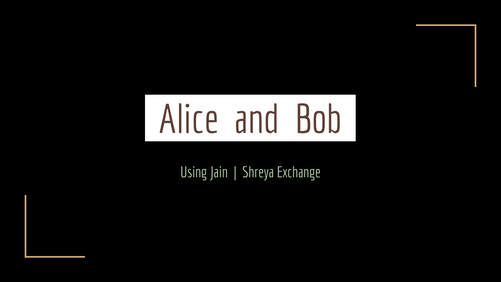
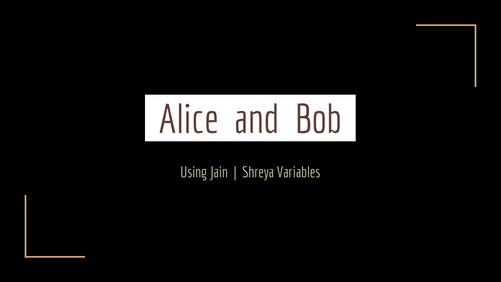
Exchange: Exchange -> Variables (299, 172)
